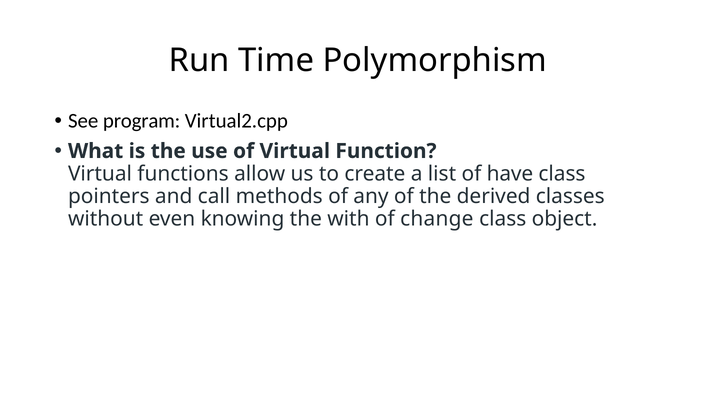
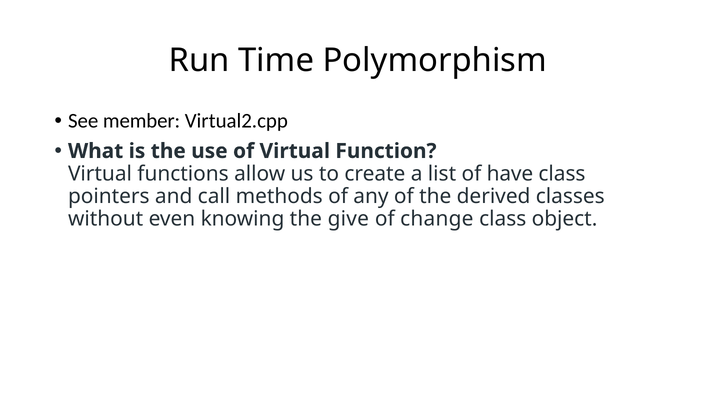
program: program -> member (142, 121)
with: with -> give (348, 219)
